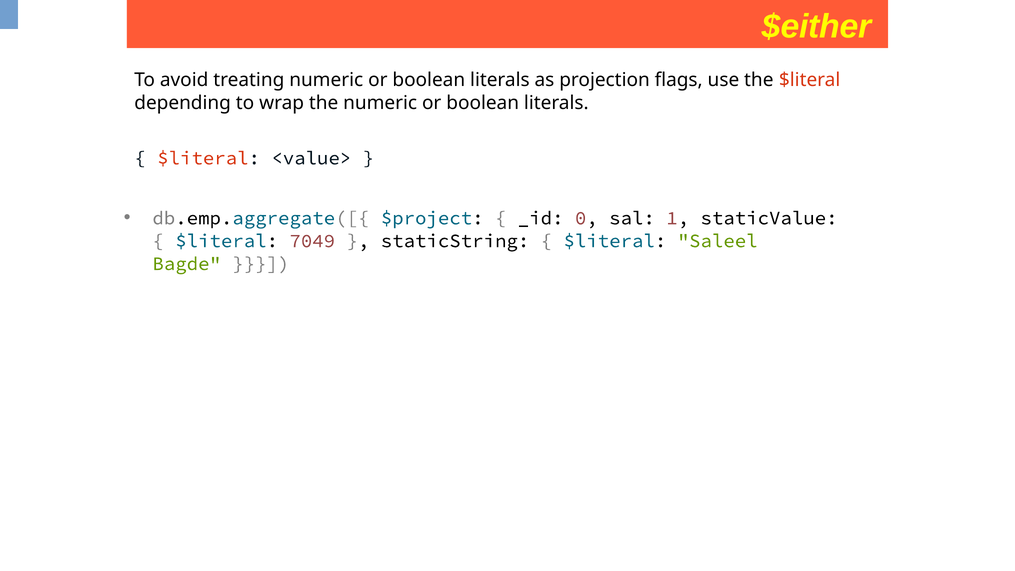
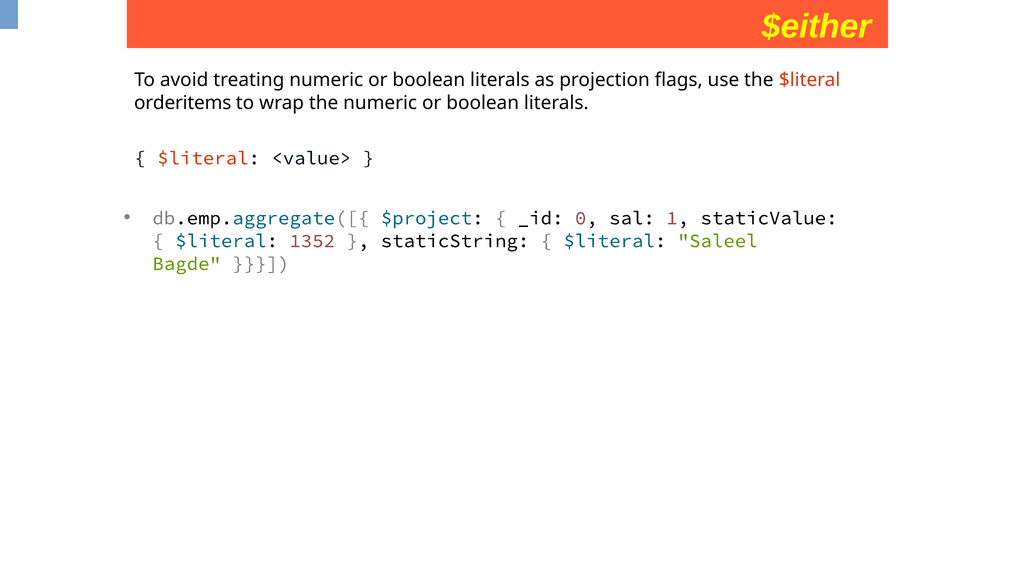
depending: depending -> orderitems (183, 103)
7049: 7049 -> 1352 (312, 241)
